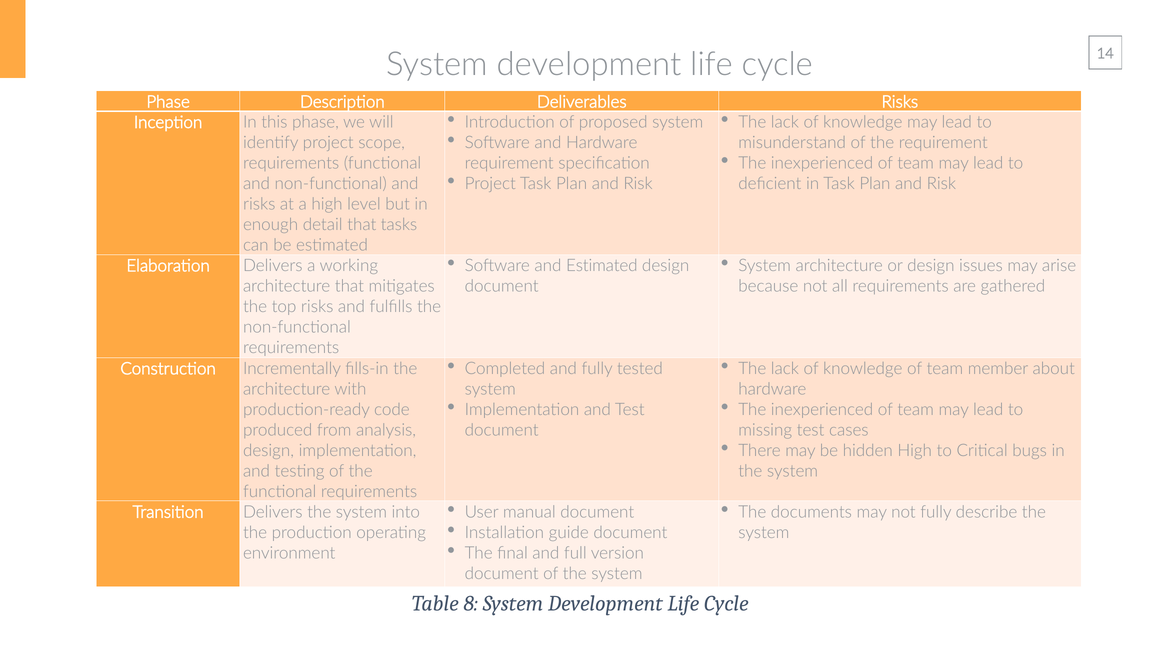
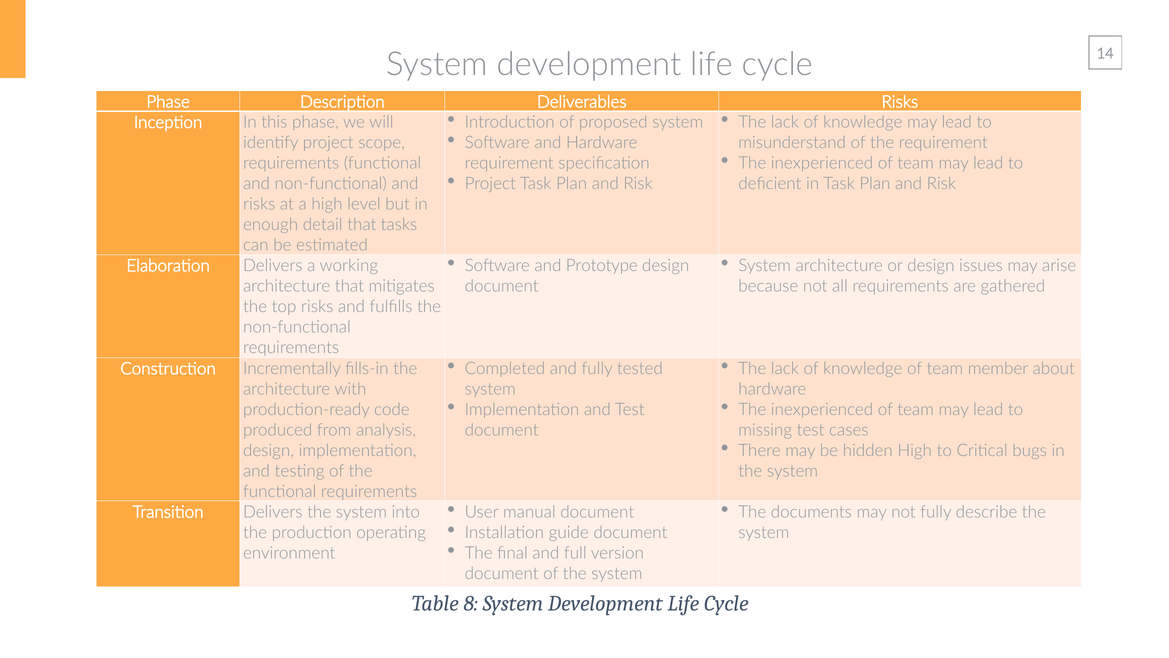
and Estimated: Estimated -> Prototype (602, 266)
